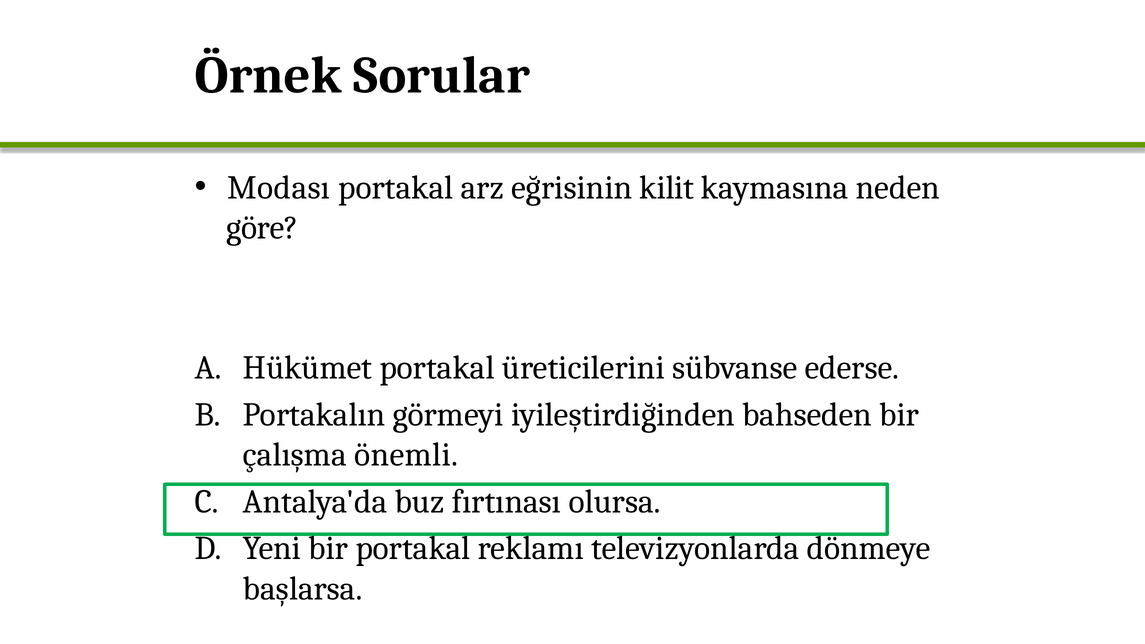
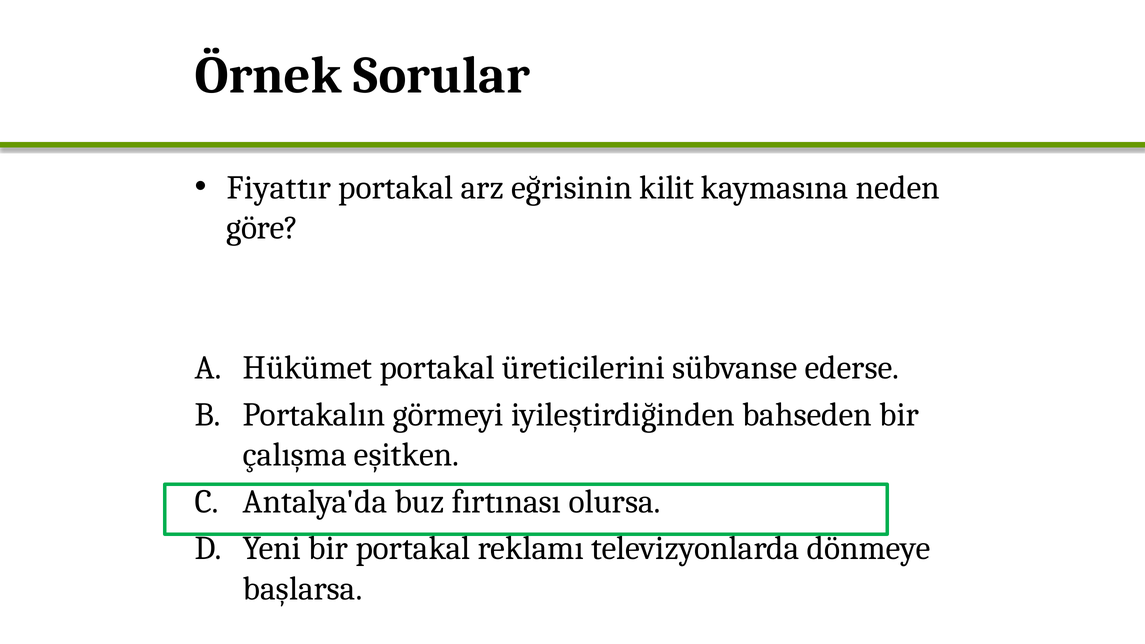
Modası: Modası -> Fiyattır (279, 188)
önemli: önemli -> eşitken (407, 455)
